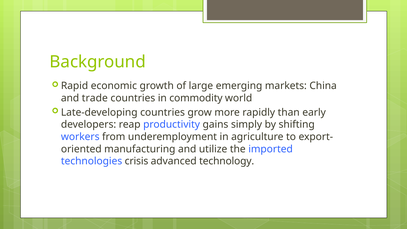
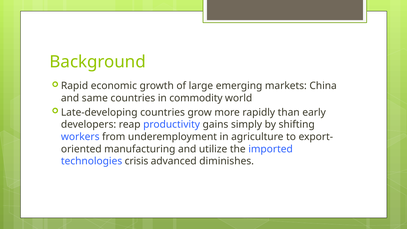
trade: trade -> same (95, 98)
technology: technology -> diminishes (227, 161)
